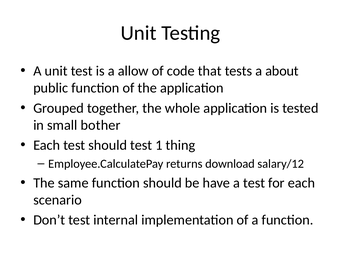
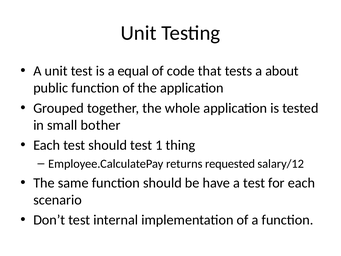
allow: allow -> equal (133, 71)
download: download -> requested (230, 164)
